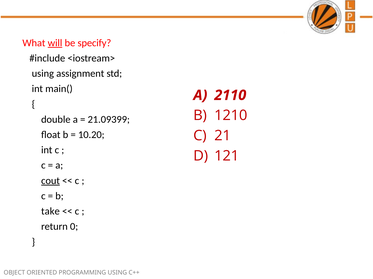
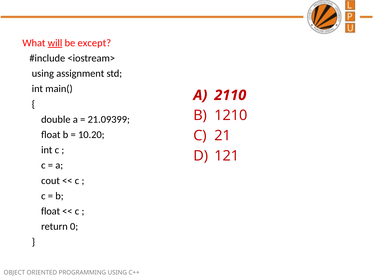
specify: specify -> except (94, 43)
cout underline: present -> none (50, 181)
take: take -> float (51, 212)
